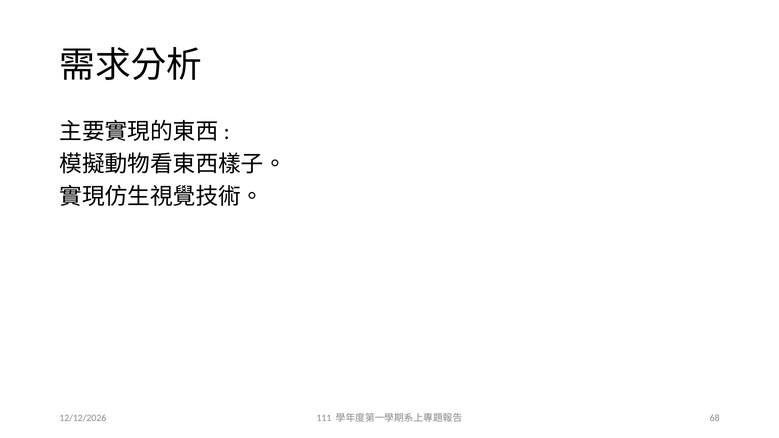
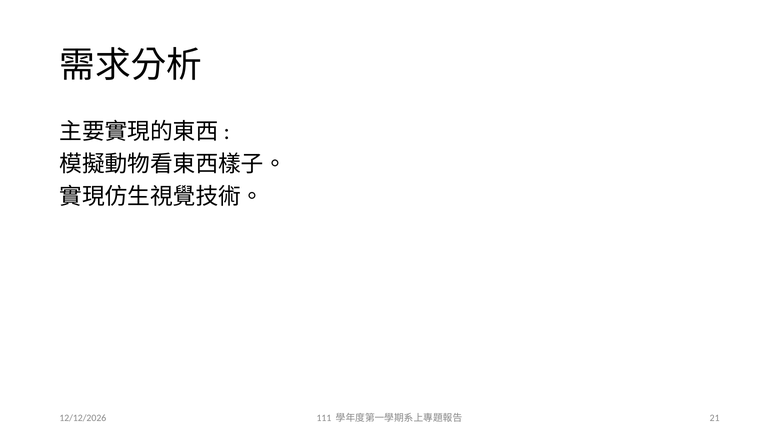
68: 68 -> 21 (715, 418)
